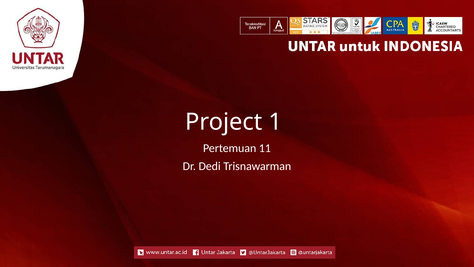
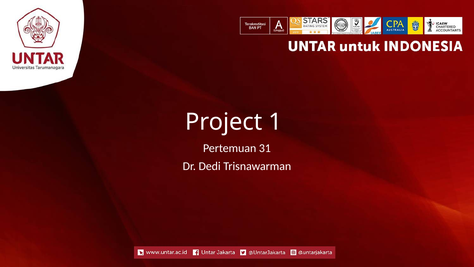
11: 11 -> 31 (265, 148)
